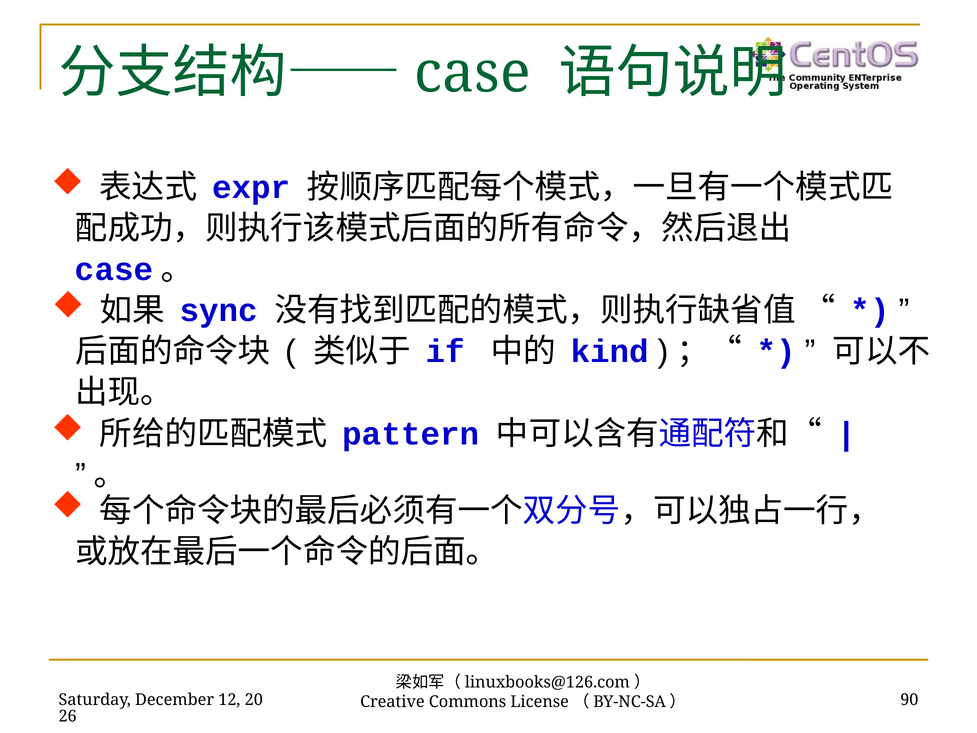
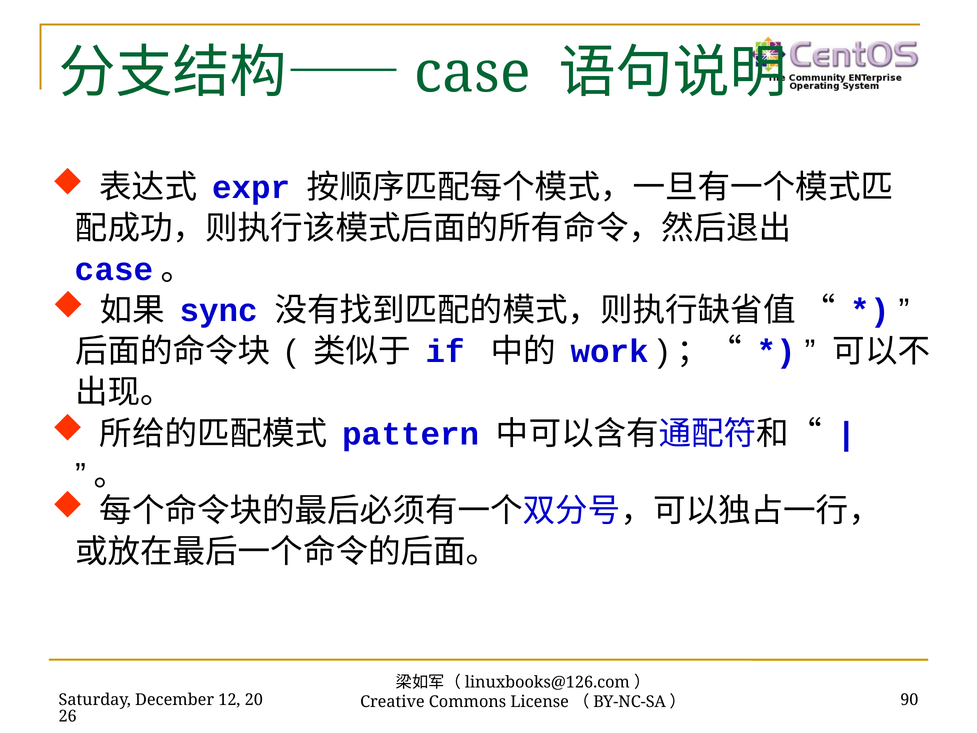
kind: kind -> work (610, 352)
